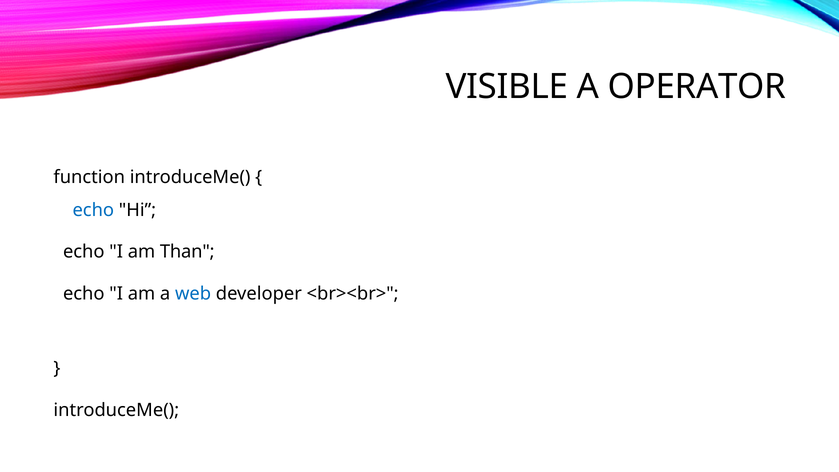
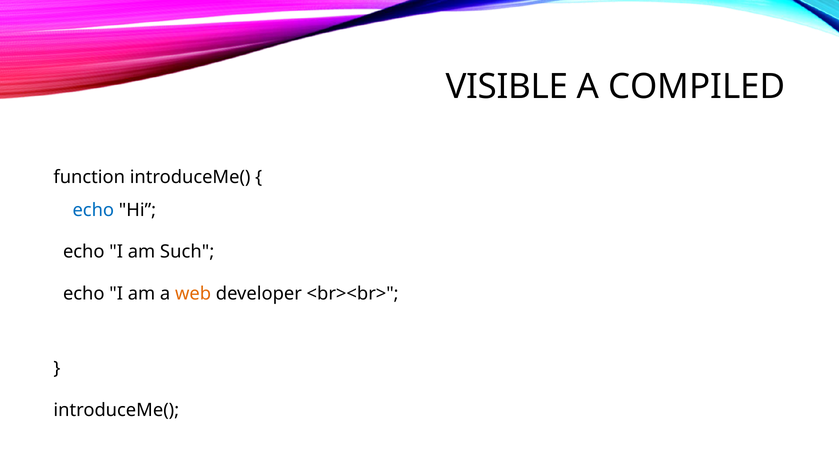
OPERATOR: OPERATOR -> COMPILED (697, 86)
Than: Than -> Such (187, 252)
web colour: blue -> orange (193, 294)
